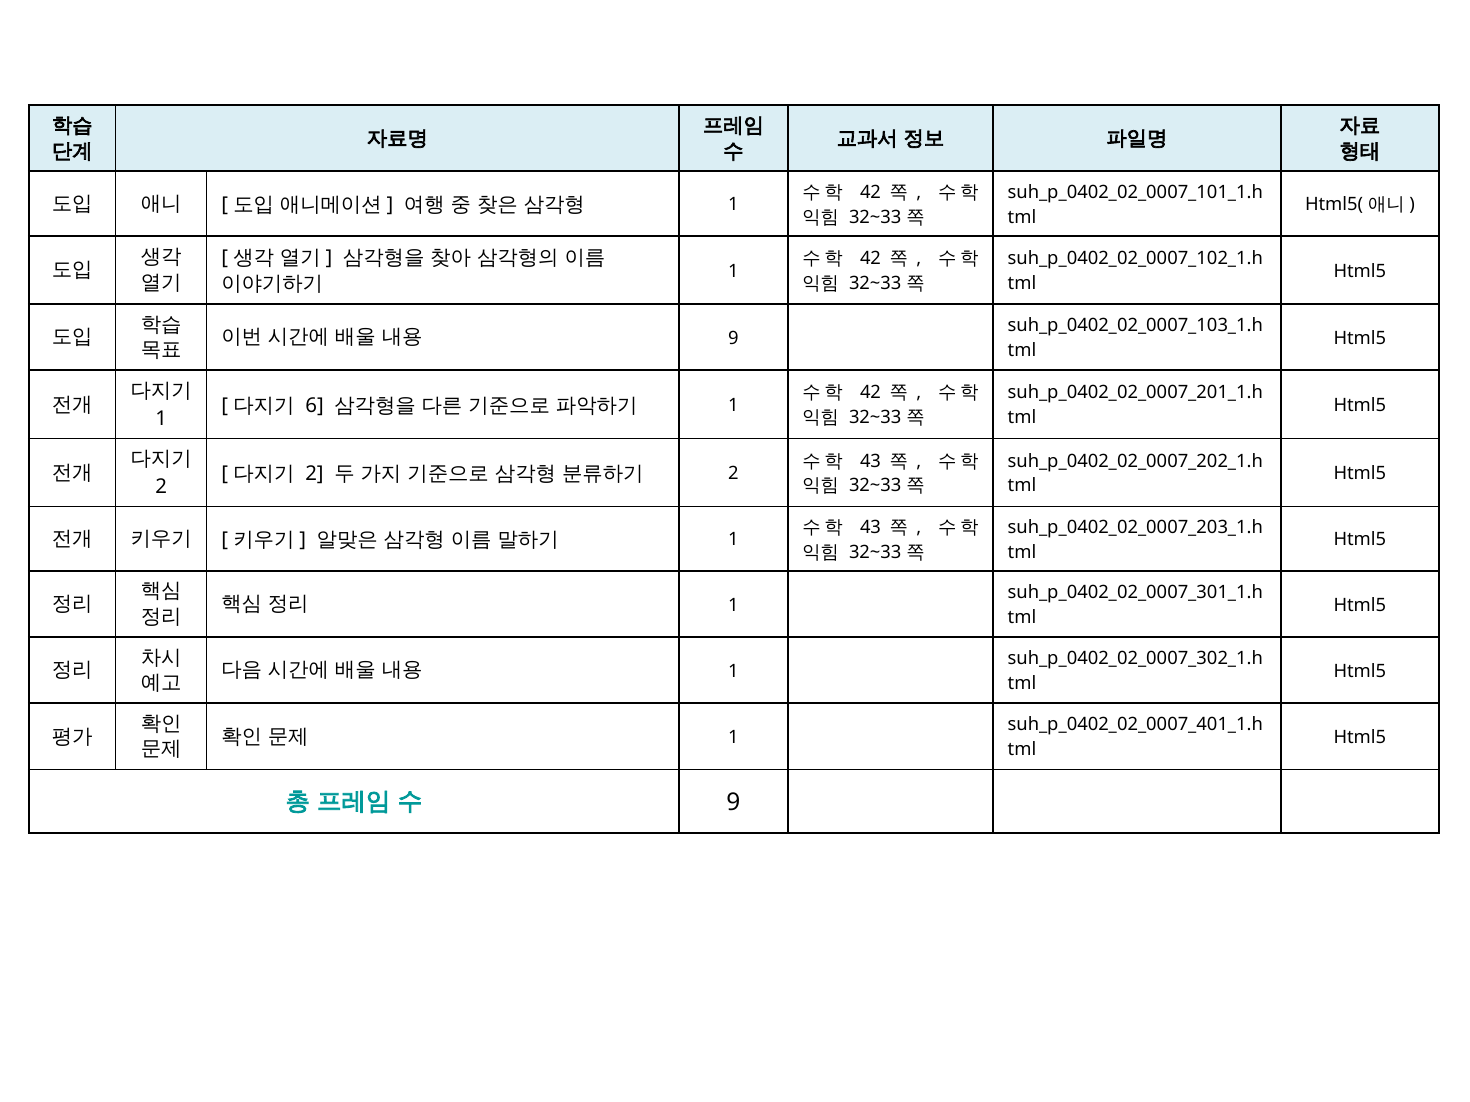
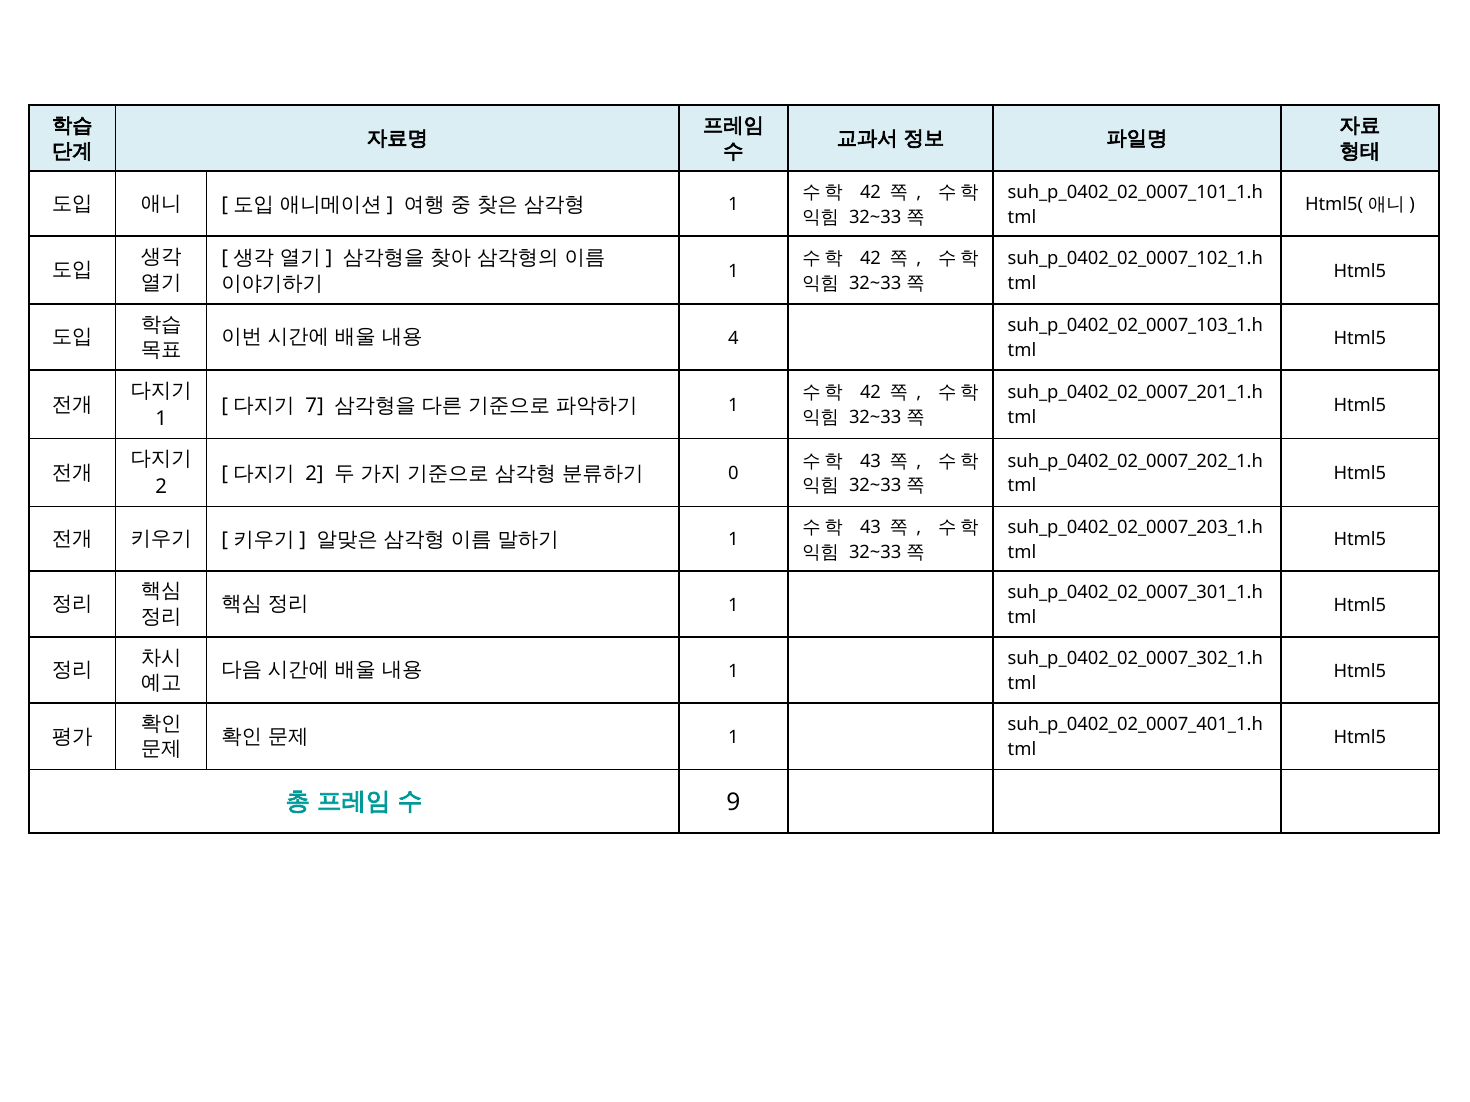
9: 9 -> 4 (733, 338)
6: 6 -> 7 (315, 406)
2: 2 -> 0 (733, 474)
